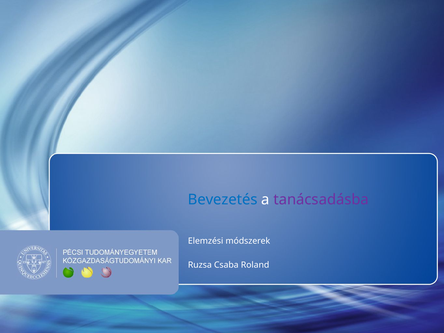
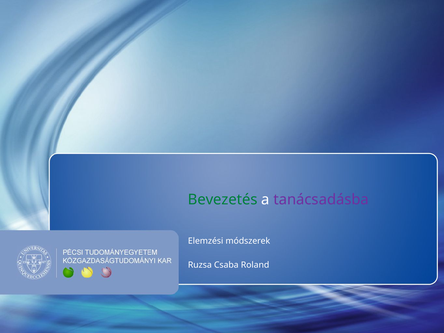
Bevezetés colour: blue -> green (223, 200)
